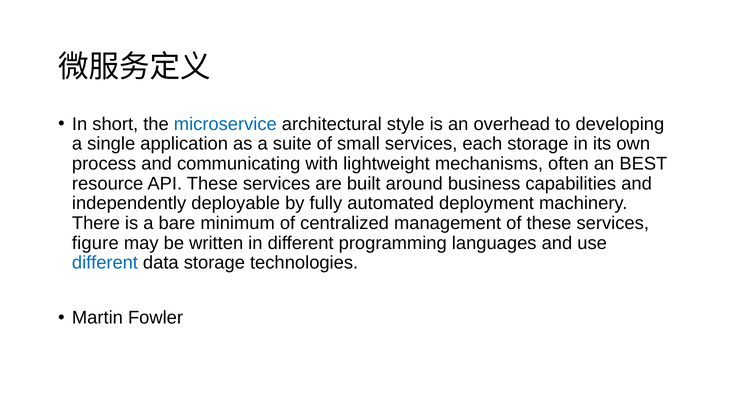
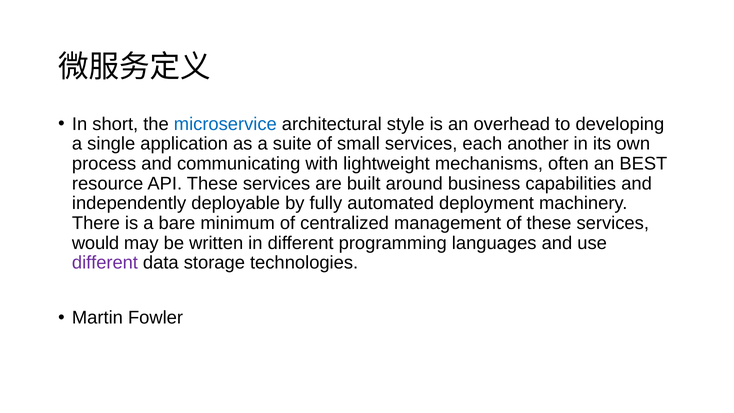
each storage: storage -> another (538, 144)
figure: figure -> would (96, 243)
different colour: blue -> purple (105, 263)
